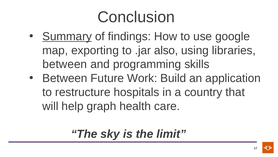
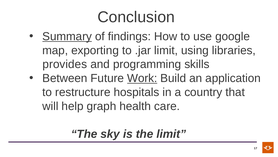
.jar also: also -> limit (166, 50)
between: between -> provides (65, 64)
Work underline: none -> present (142, 78)
